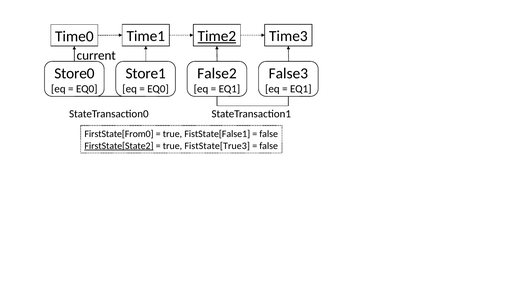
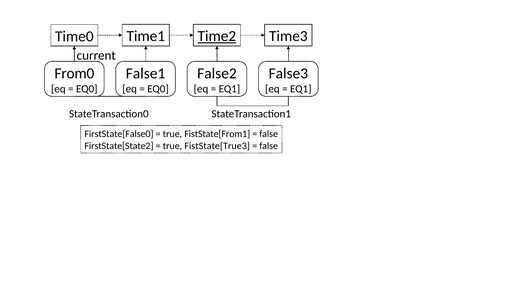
Store0: Store0 -> From0 (74, 73)
Store1: Store1 -> False1 (146, 73)
FirstState[From0: FirstState[From0 -> FirstState[False0 (119, 134)
FistState[False1: FistState[False1 -> FistState[From1 (217, 134)
FirstState[State2 underline: present -> none (119, 146)
